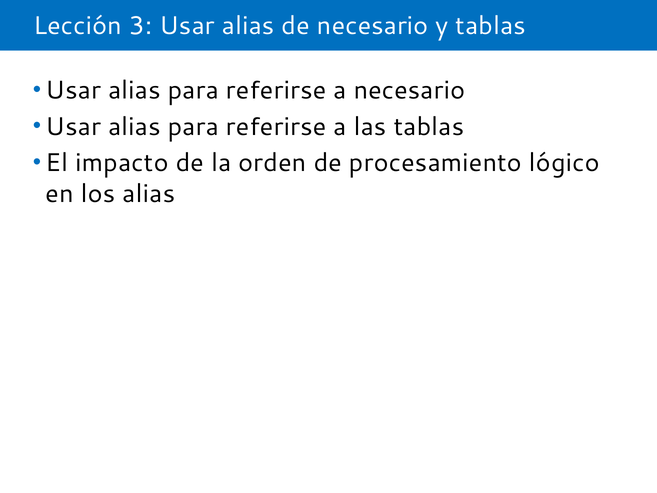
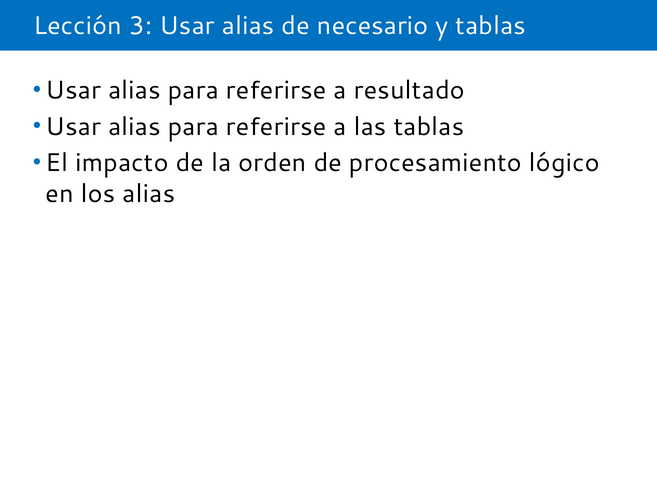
a necesario: necesario -> resultado (409, 91)
